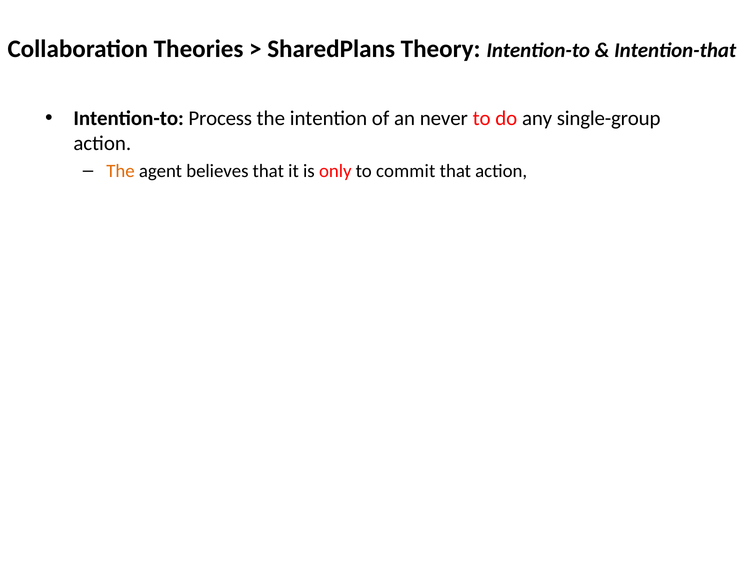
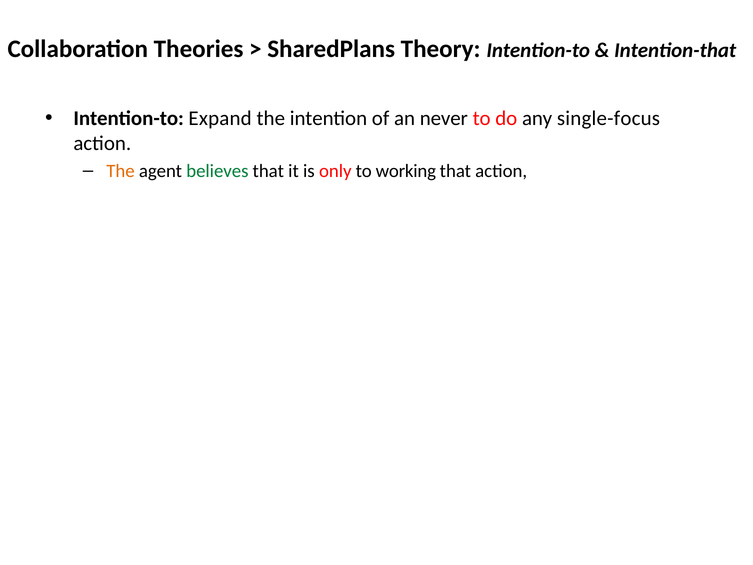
Process: Process -> Expand (220, 118)
single-group: single-group -> single-focus (608, 118)
believes colour: black -> green (217, 171)
commit: commit -> working (406, 171)
